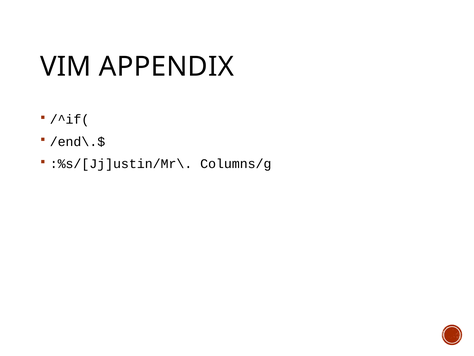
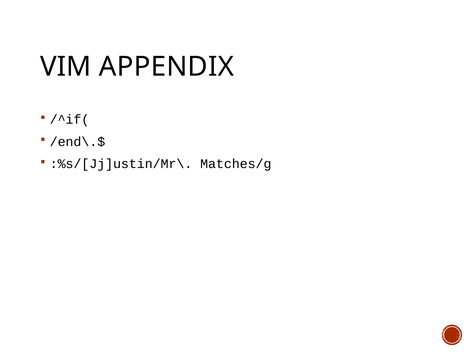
Columns/g: Columns/g -> Matches/g (236, 164)
